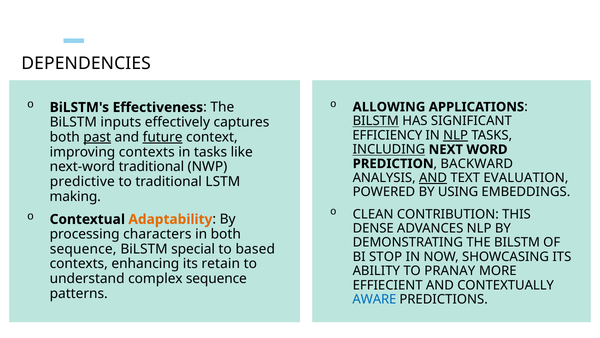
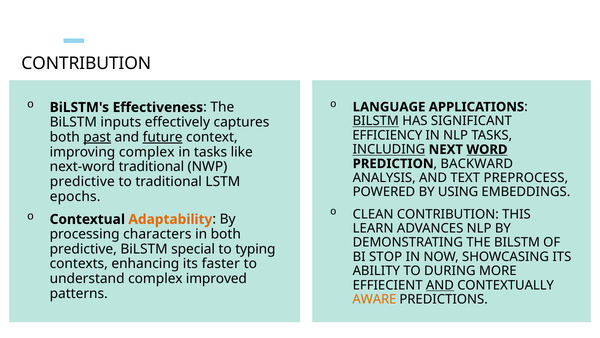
DEPENDENCIES: DEPENDENCIES -> CONTRIBUTION (86, 63)
ALLOWING: ALLOWING -> LANGUAGE (389, 107)
NLP underline: present -> none (456, 135)
WORD underline: none -> present (487, 149)
improving contexts: contexts -> complex (147, 152)
AND underline: present -> none (433, 178)
EVALUATION: EVALUATION -> PREPROCESS (526, 178)
making: making -> epochs (75, 196)
DENSE: DENSE -> LEARN (373, 228)
sequence: sequence -> predictive (83, 249)
based: based -> typing (255, 249)
retain: retain -> faster (221, 264)
PRANAY: PRANAY -> DURING (450, 271)
complex sequence: sequence -> improved (216, 278)
AND underline: none -> present (440, 285)
AWARE colour: blue -> orange (374, 299)
